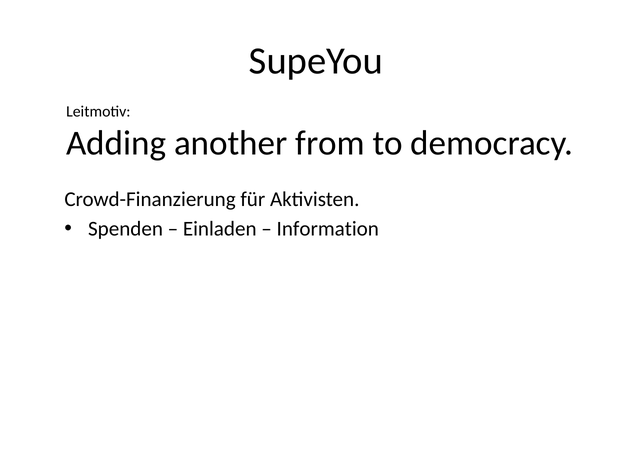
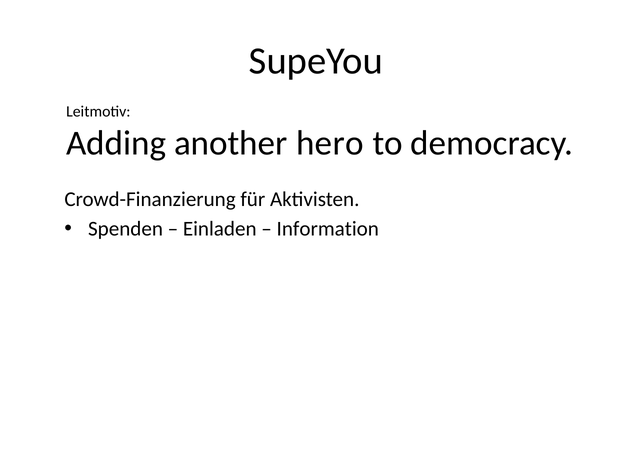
from: from -> hero (330, 143)
